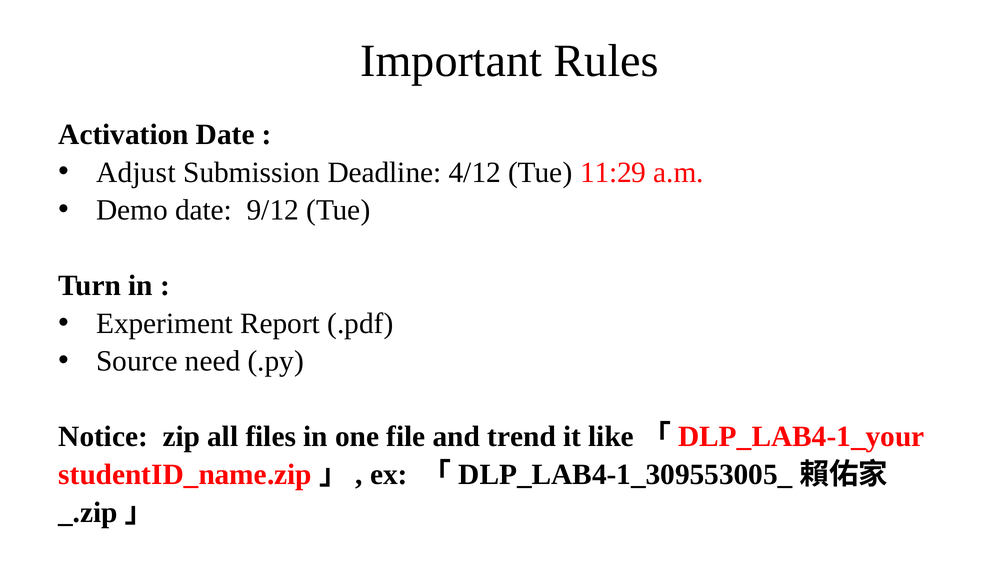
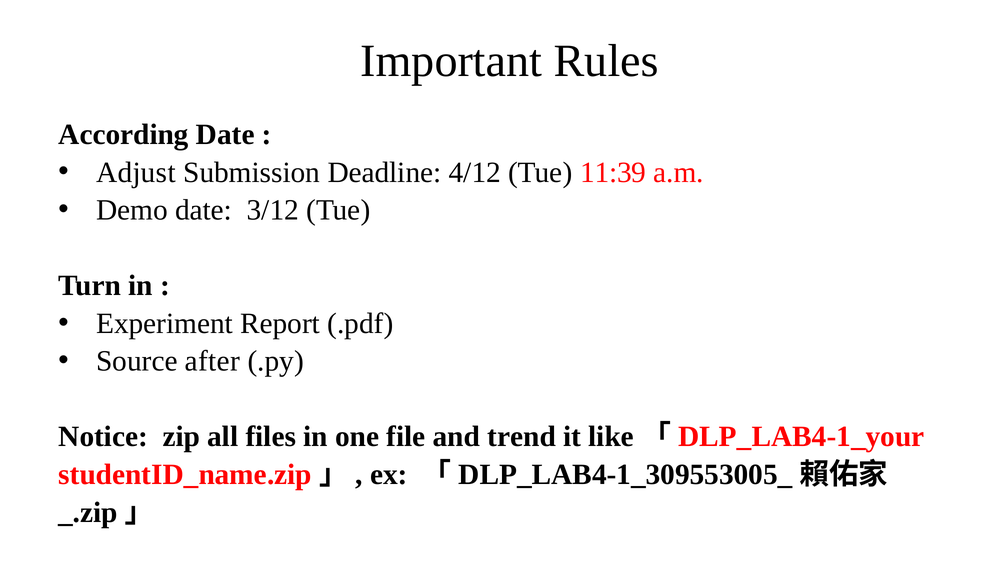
Activation: Activation -> According (124, 135)
11:29: 11:29 -> 11:39 (613, 172)
9/12: 9/12 -> 3/12 (273, 210)
need: need -> after (212, 361)
